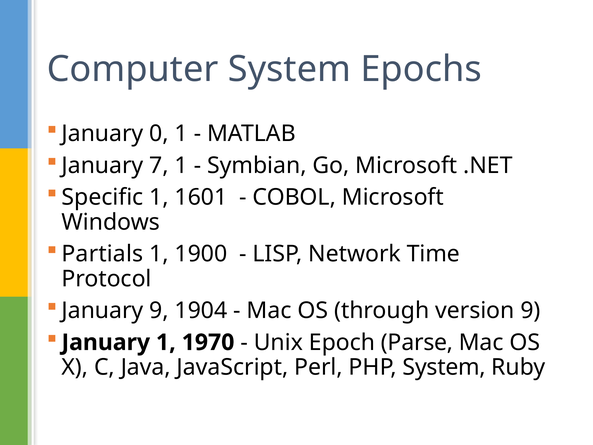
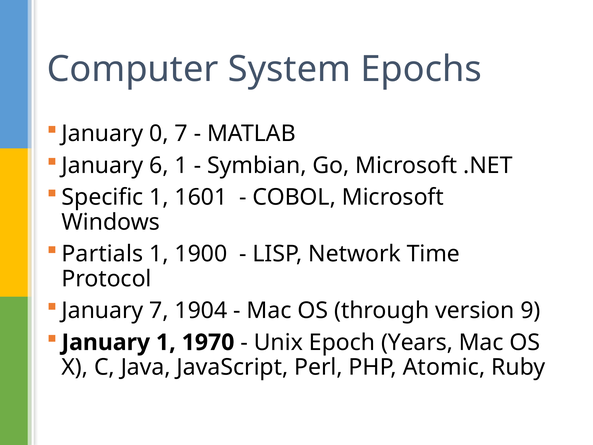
0 1: 1 -> 7 (181, 134)
7: 7 -> 6 (159, 165)
January 9: 9 -> 7 (159, 310)
Parse: Parse -> Years (417, 342)
PHP System: System -> Atomic (444, 367)
